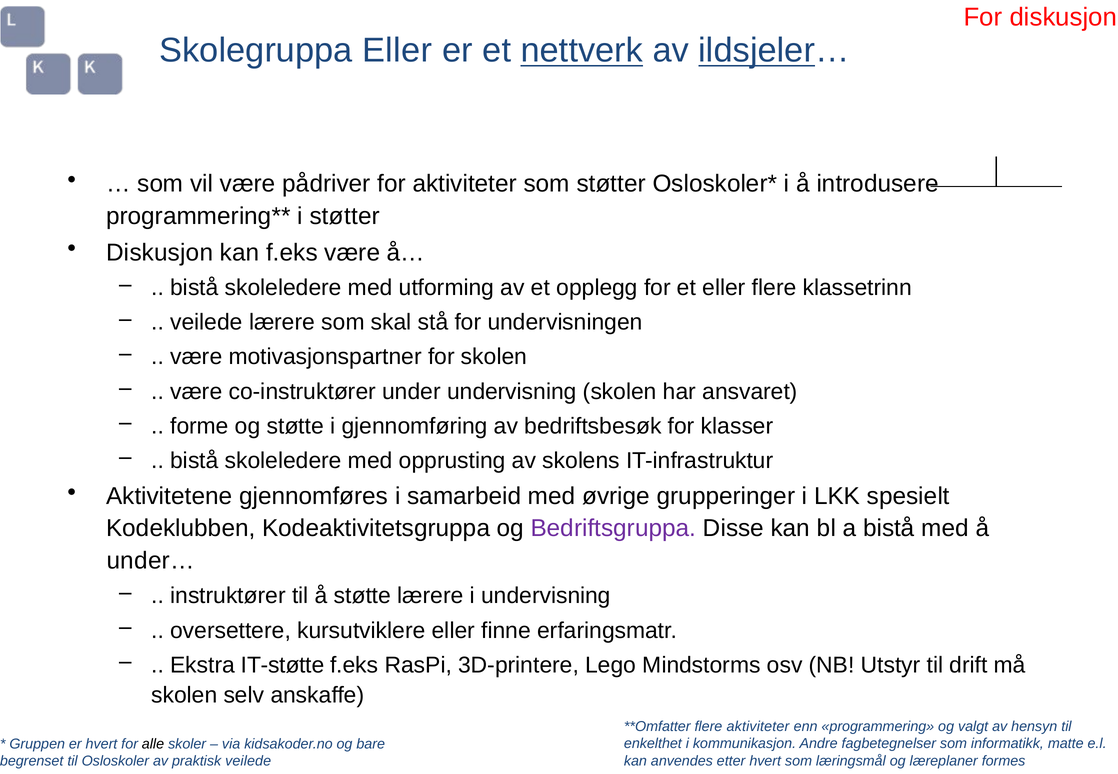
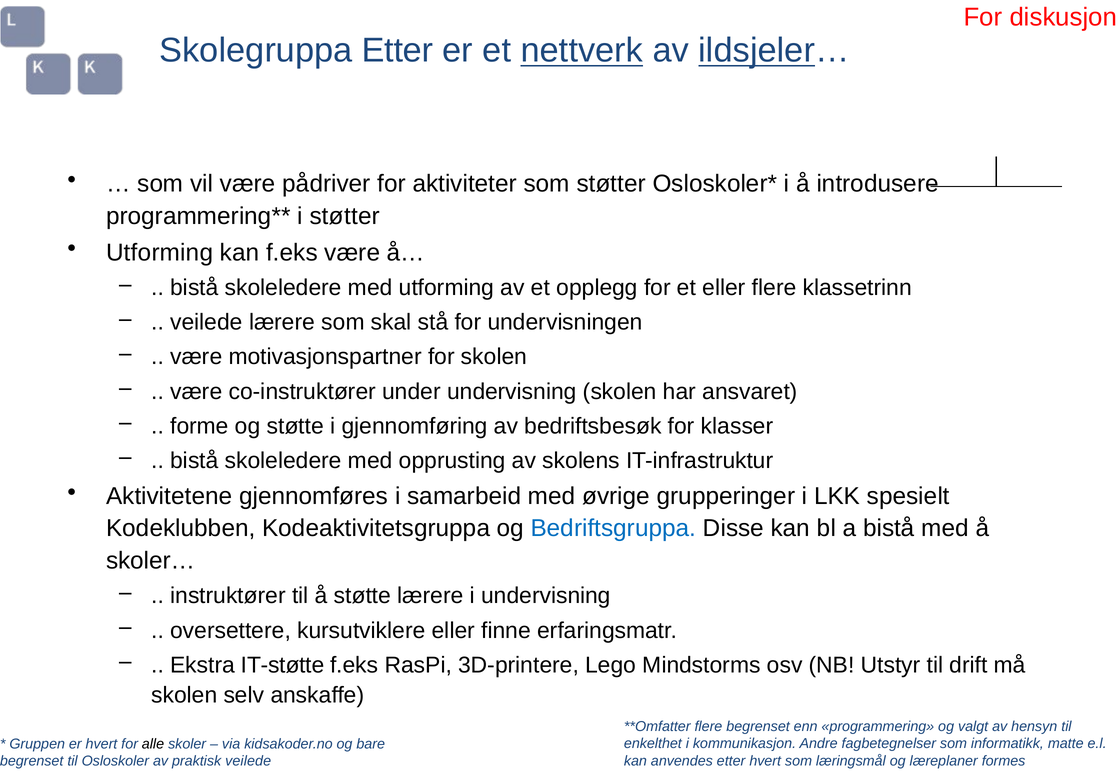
Skolegruppa Eller: Eller -> Etter (398, 51)
Diskusjon: Diskusjon -> Utforming (160, 253)
Bedriftsgruppa colour: purple -> blue (613, 528)
under…: under… -> skoler… (151, 561)
flere aktiviteter: aktiviteter -> begrenset (758, 726)
